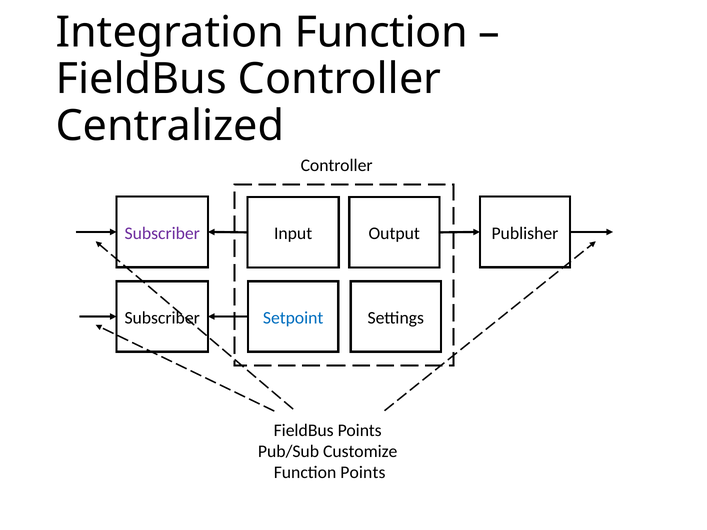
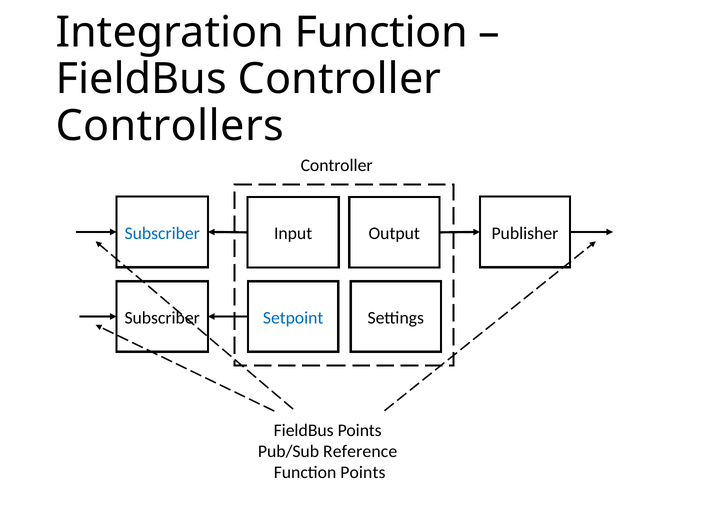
Centralized: Centralized -> Controllers (170, 126)
Subscriber colour: purple -> blue (162, 233)
Customize: Customize -> Reference (360, 452)
